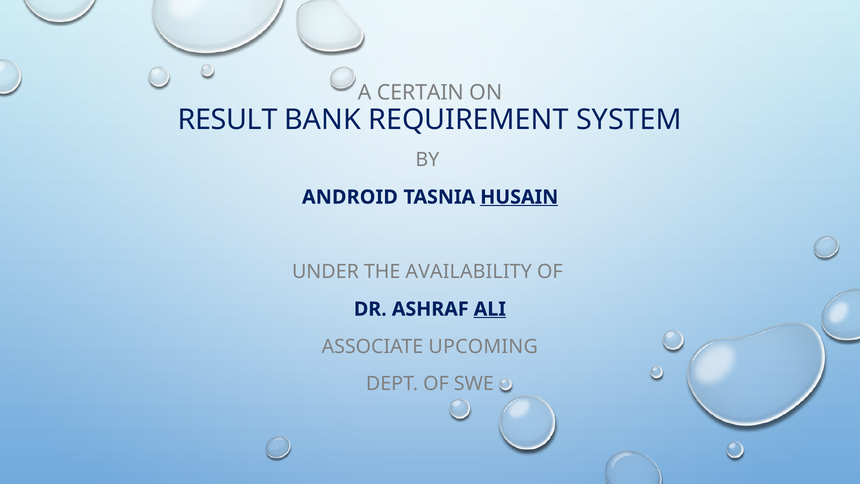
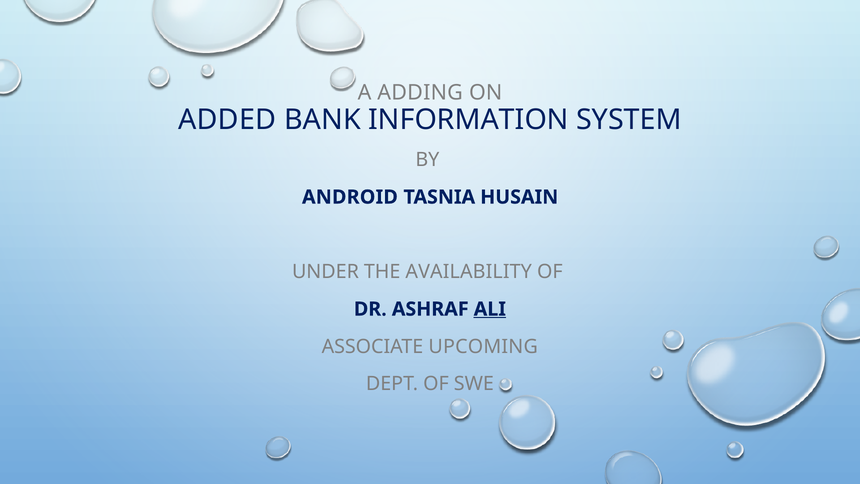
CERTAIN: CERTAIN -> ADDING (420, 93)
RESULT: RESULT -> ADDED (227, 120)
REQUIREMENT: REQUIREMENT -> INFORMATION (468, 120)
HUSAIN underline: present -> none (519, 197)
